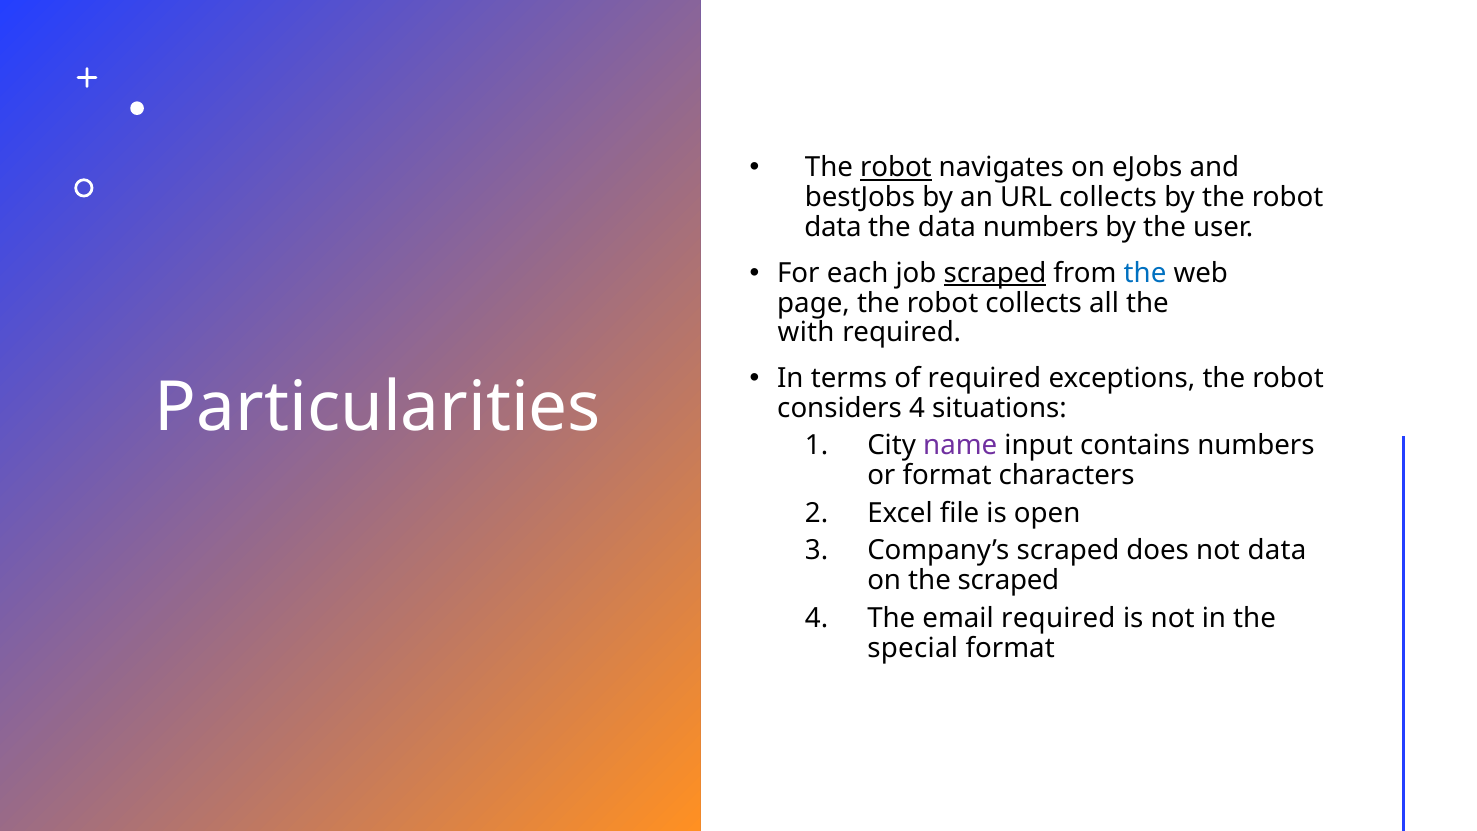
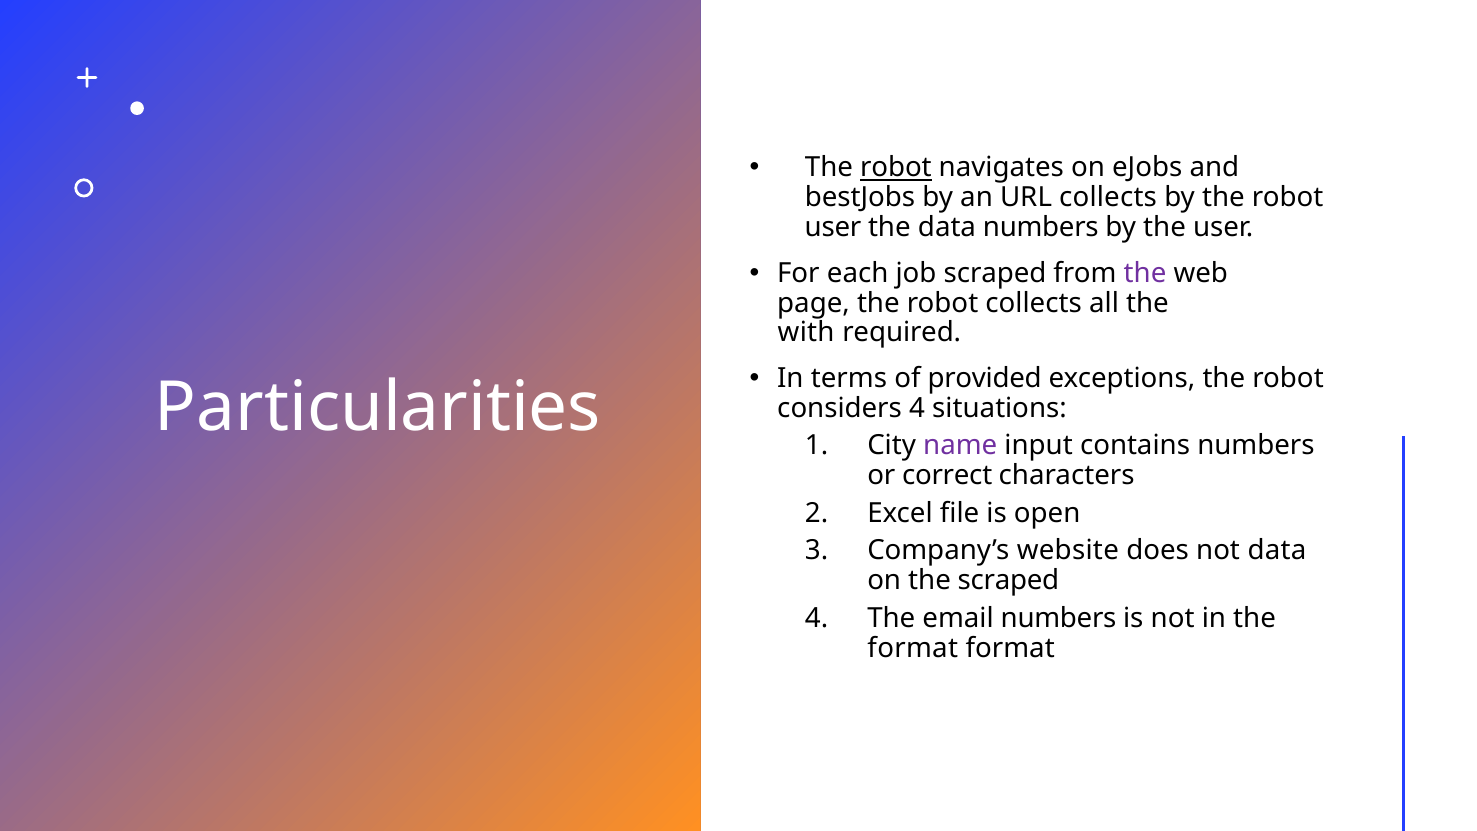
data: data -> user (833, 228)
scraped underline: present -> none (995, 273)
the colour: blue -> purple (1145, 273)
of required: required -> provided (985, 378)
or format: format -> correct (947, 476)
Company’s scraped: scraped -> website (1068, 551)
email required: required -> numbers (1059, 618)
special: special -> format (913, 648)
